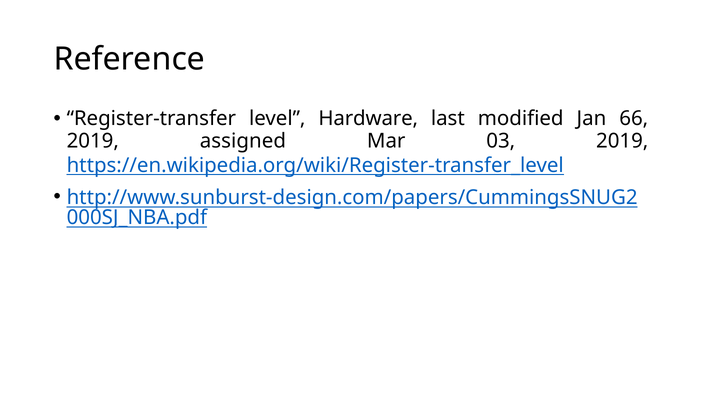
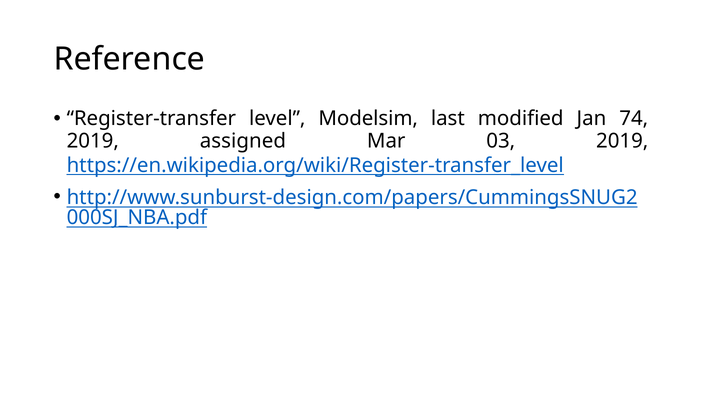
Hardware: Hardware -> Modelsim (368, 119)
66: 66 -> 74 (634, 119)
